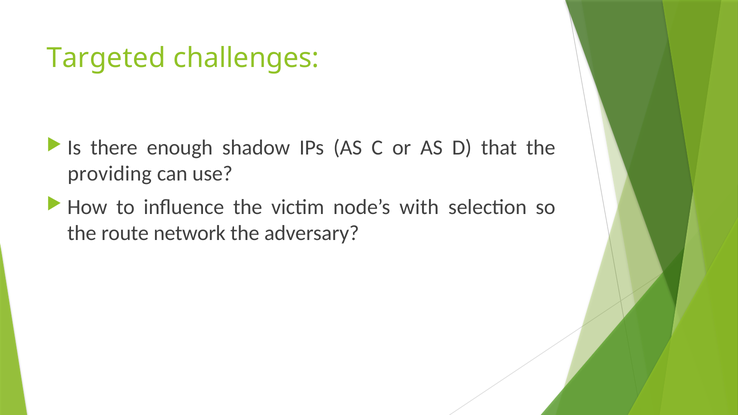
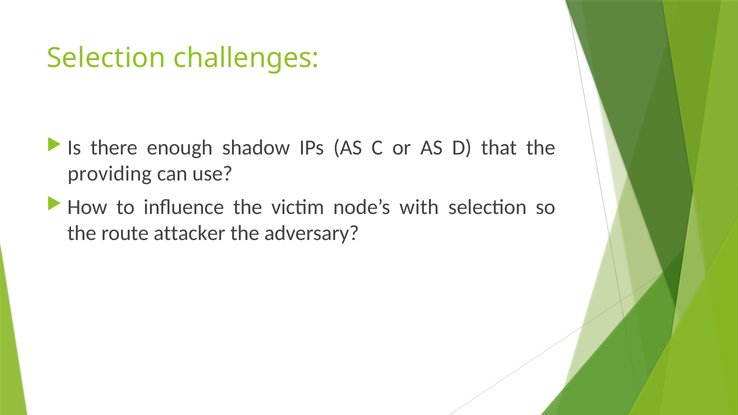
Targeted: Targeted -> Selection (106, 58)
network: network -> attacker (189, 233)
